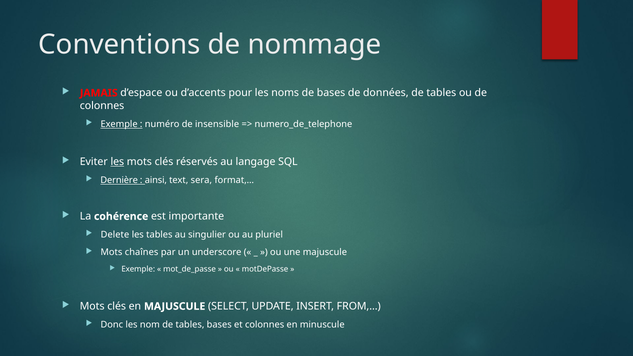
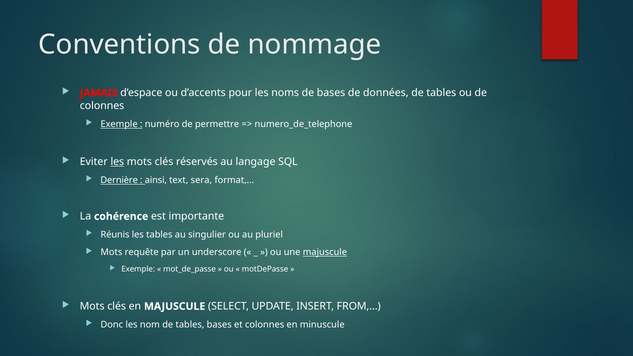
insensible: insensible -> permettre (217, 124)
Delete: Delete -> Réunis (115, 235)
chaînes: chaînes -> requête (142, 252)
majuscule underline: none -> present (325, 252)
